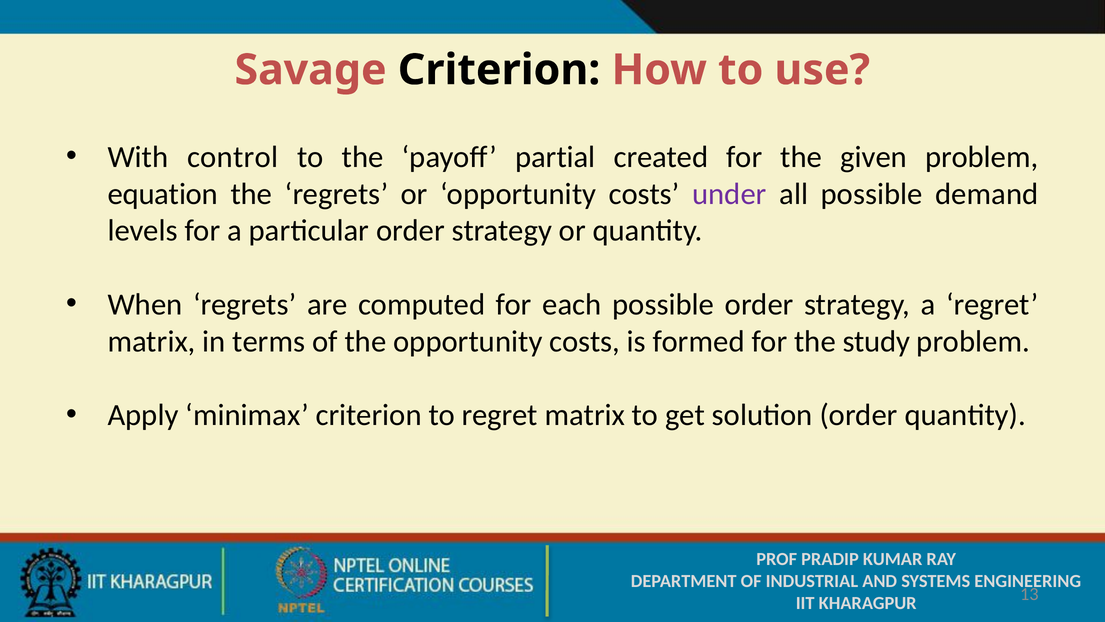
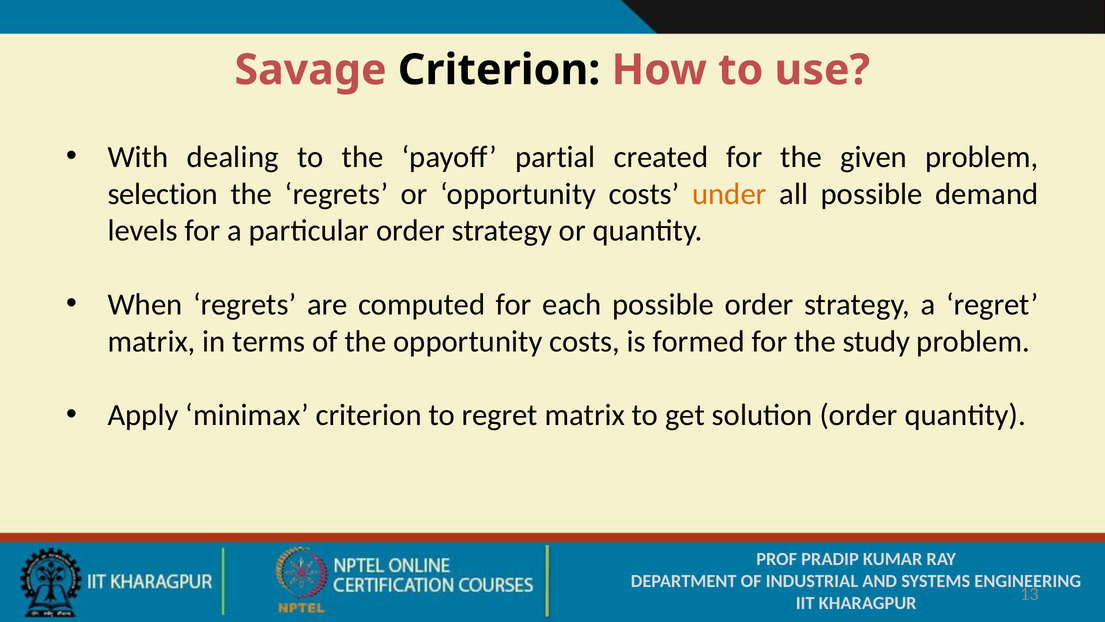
control: control -> dealing (233, 157)
equation: equation -> selection (163, 194)
under colour: purple -> orange (729, 194)
